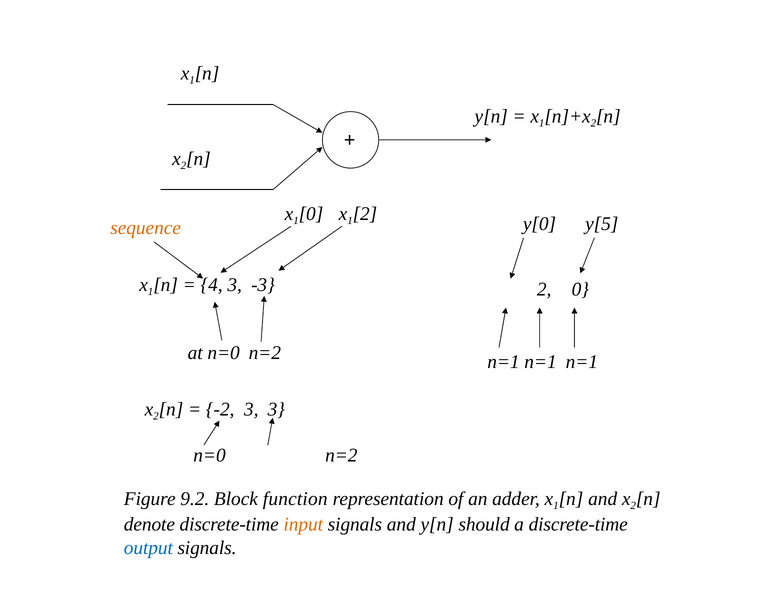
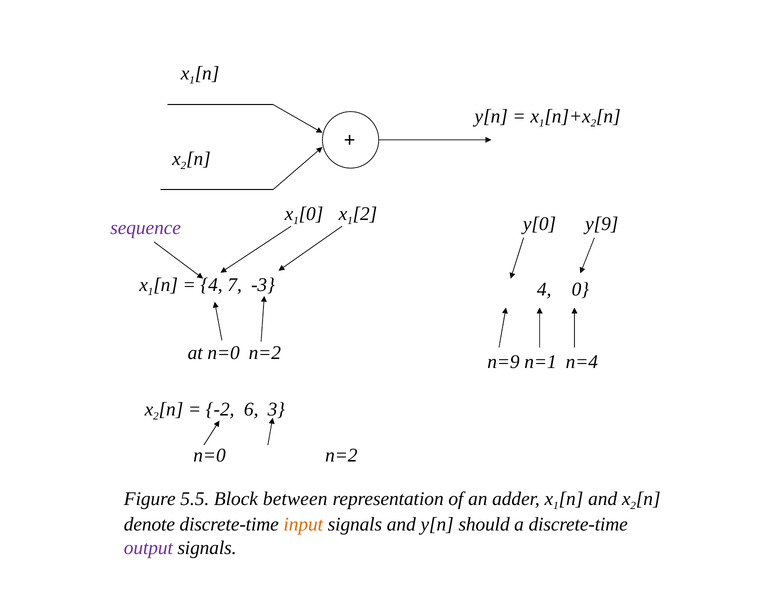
y[5: y[5 -> y[9 (602, 224)
sequence colour: orange -> purple (146, 228)
4 3: 3 -> 7 (235, 285)
2: 2 -> 4 (544, 290)
n=1: n=1 -> n=9 (503, 362)
n=1: n=1 -> n=4 (582, 362)
-2 3: 3 -> 6 (251, 409)
9.2: 9.2 -> 5.5 (195, 499)
function: function -> between (295, 499)
output colour: blue -> purple (148, 548)
